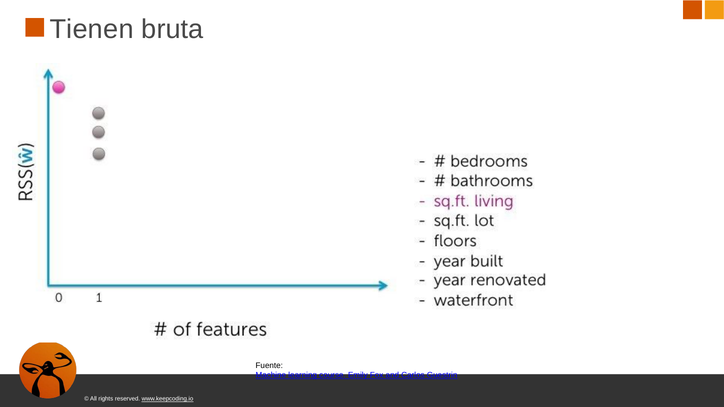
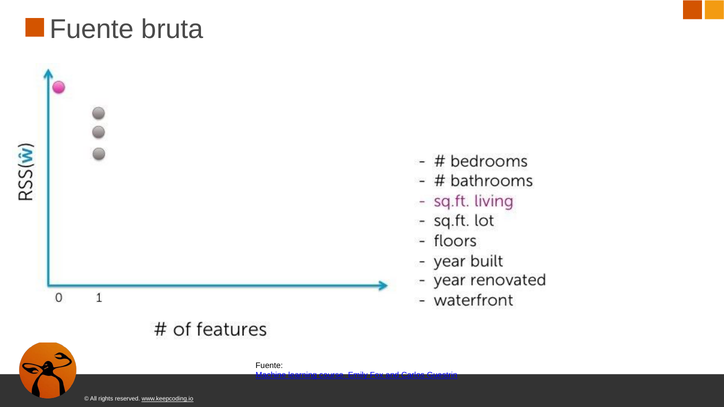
Tienen: Tienen -> Fuente (92, 29)
